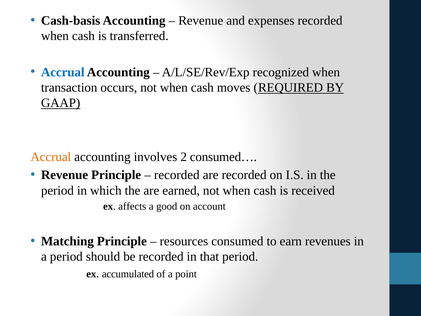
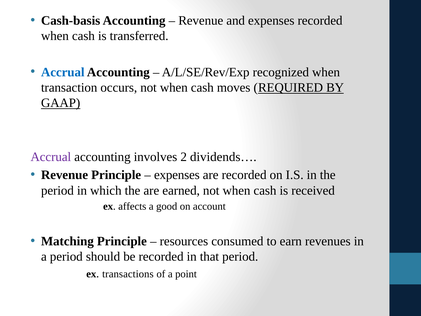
Accrual colour: orange -> purple (51, 157)
consumed…: consumed… -> dividends… (223, 157)
recorded: recorded -> expenses (177, 175)
accumulated: accumulated -> transactions (128, 274)
